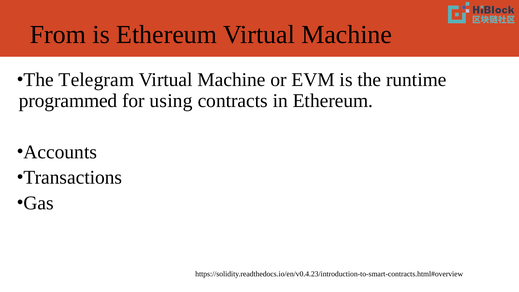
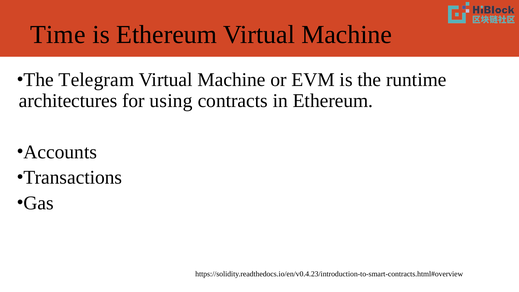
From: From -> Time (58, 35)
programmed: programmed -> architectures (68, 101)
